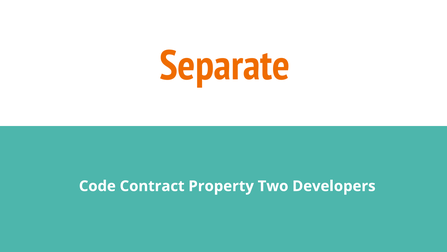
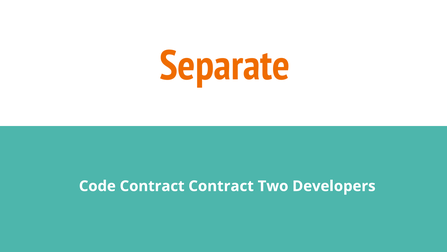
Contract Property: Property -> Contract (221, 186)
